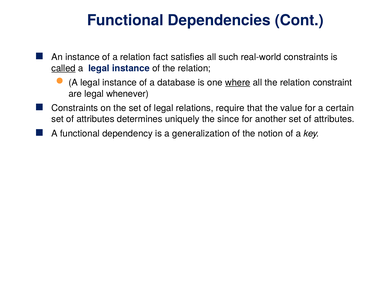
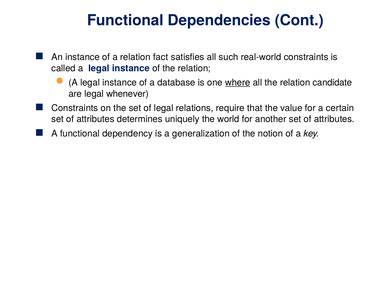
called underline: present -> none (63, 68)
constraint: constraint -> candidate (332, 82)
since: since -> world (228, 119)
